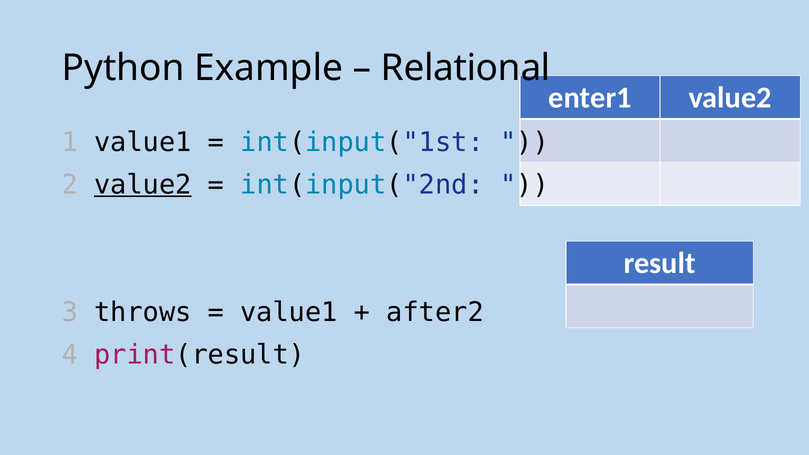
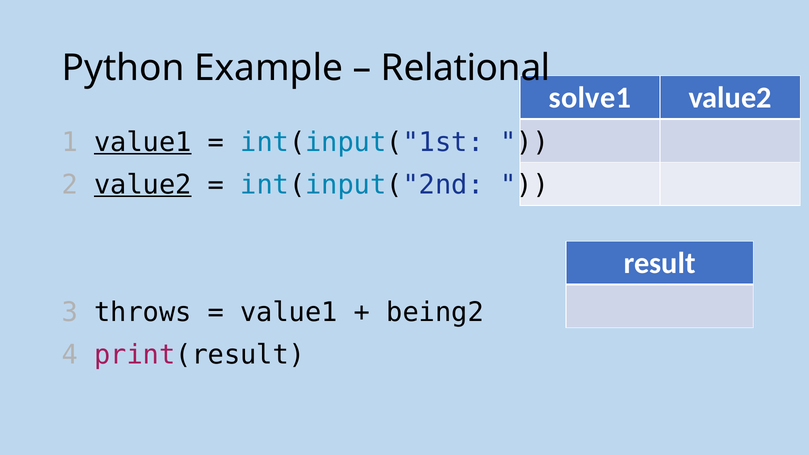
enter1: enter1 -> solve1 (590, 98)
value1 underline: none -> present (143, 142)
after2: after2 -> being2 (435, 312)
